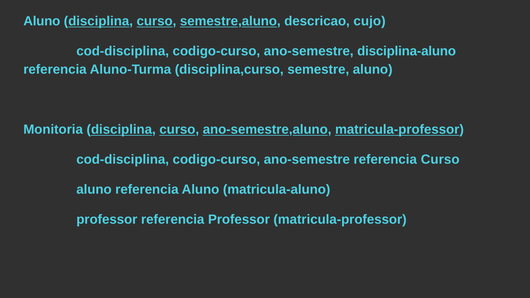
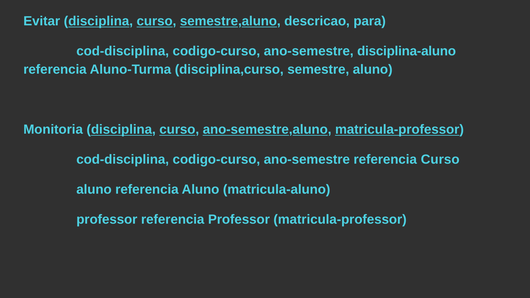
Aluno: Aluno -> Evitar (42, 21)
cujo: cujo -> para (370, 21)
